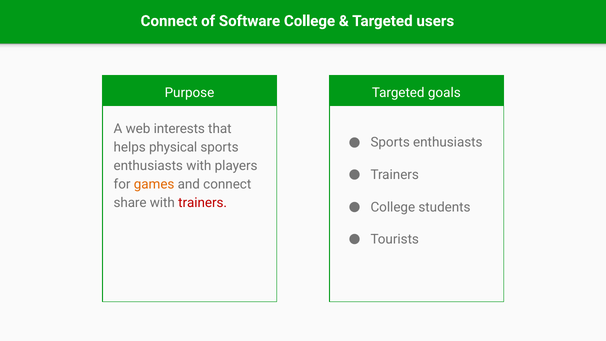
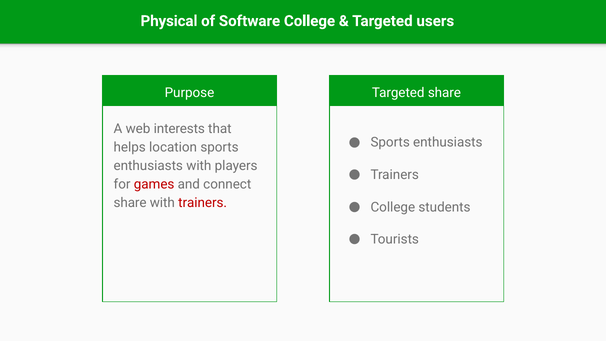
Connect: Connect -> Physical (169, 21)
Targeted goals: goals -> share (444, 93)
physical: physical -> location (173, 147)
games colour: orange -> red (154, 184)
